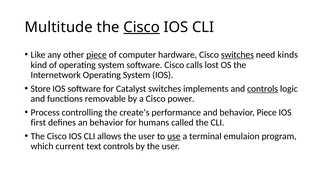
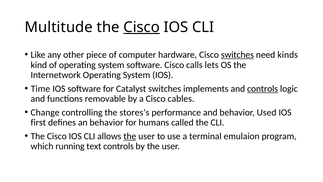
piece underline: present -> none (97, 55)
lost: lost -> lets (212, 65)
Store: Store -> Time (40, 89)
power: power -> cables (181, 99)
Process: Process -> Change (45, 112)
create’s: create’s -> stores’s (134, 112)
behavior Piece: Piece -> Used (267, 112)
the underline: none -> present (130, 136)
use underline: present -> none (174, 136)
current: current -> running (70, 146)
